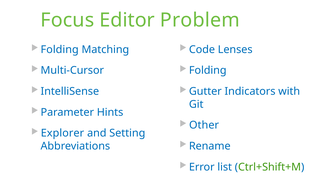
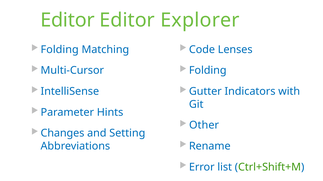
Focus: Focus -> Editor (67, 20)
Problem: Problem -> Explorer (200, 20)
Explorer: Explorer -> Changes (62, 134)
